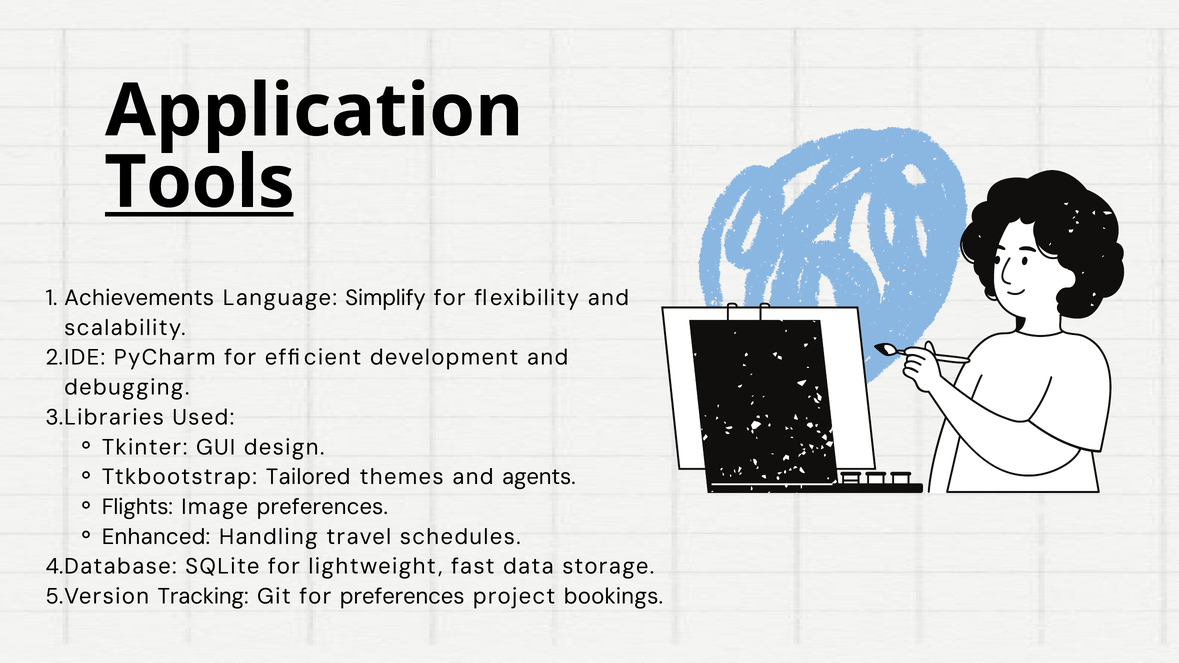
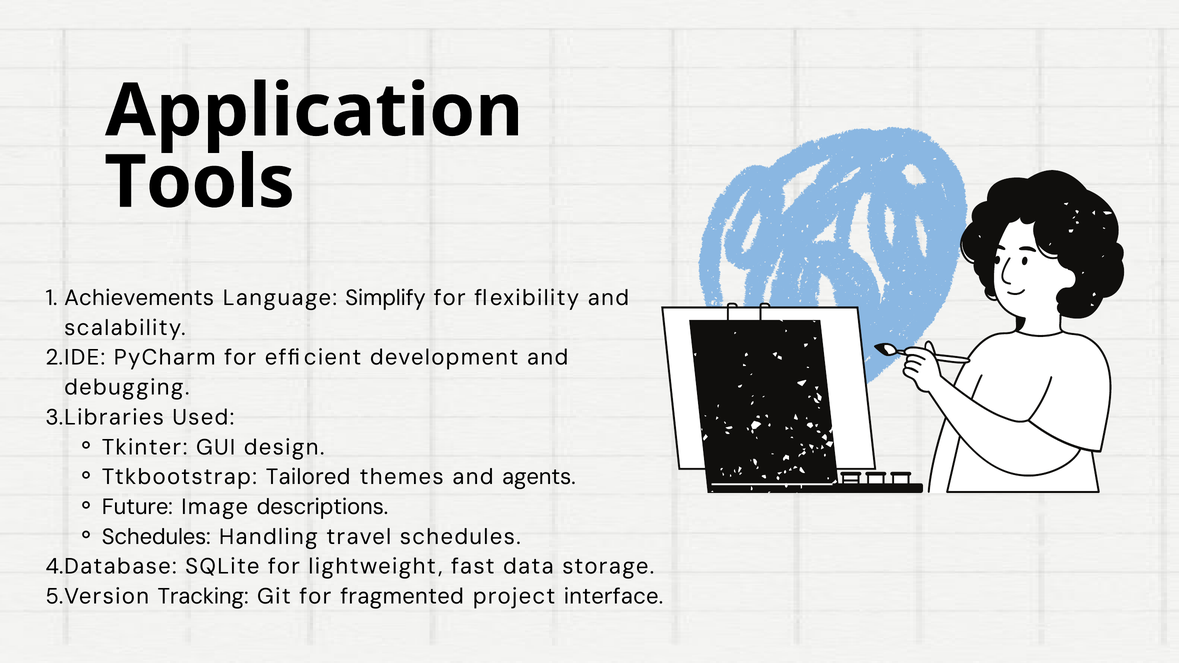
Tools underline: present -> none (200, 182)
Flights: Flights -> Future (137, 507)
Image preferences: preferences -> descriptions (323, 507)
Enhanced: Enhanced -> Schedules (156, 537)
for preferences: preferences -> fragmented (402, 597)
bookings: bookings -> interface (614, 597)
